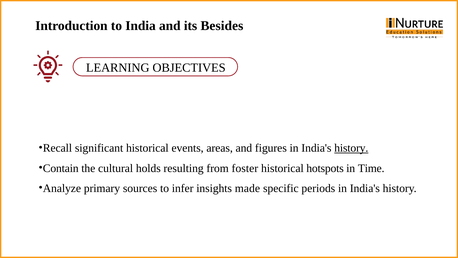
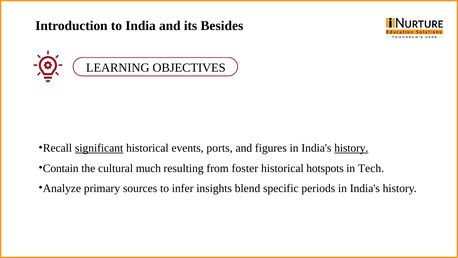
significant underline: none -> present (99, 148)
areas: areas -> ports (220, 148)
holds: holds -> much (148, 168)
Time: Time -> Tech (371, 168)
made: made -> blend (248, 188)
